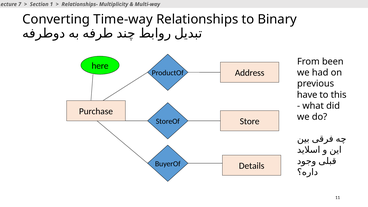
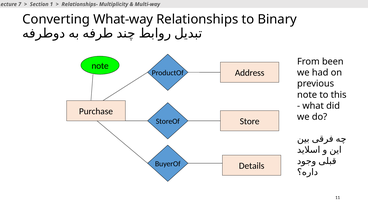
Time-way: Time-way -> What-way (123, 19)
here: here -> note (100, 66)
have: have -> note (307, 95)
